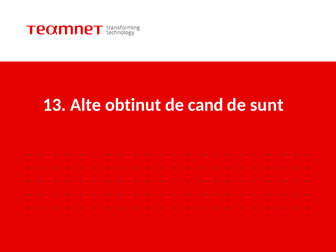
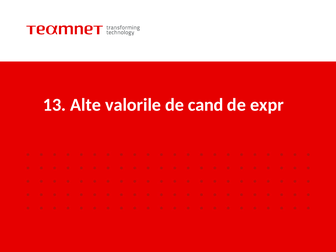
obtinut: obtinut -> valorile (133, 105)
sunt: sunt -> expr (267, 105)
